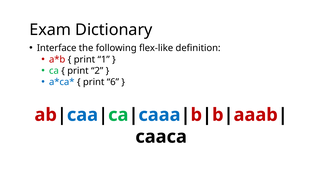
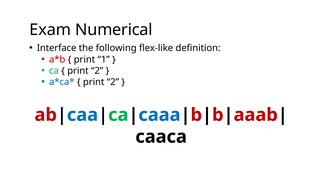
Dictionary: Dictionary -> Numerical (114, 30)
6: 6 -> 2 (113, 82)
